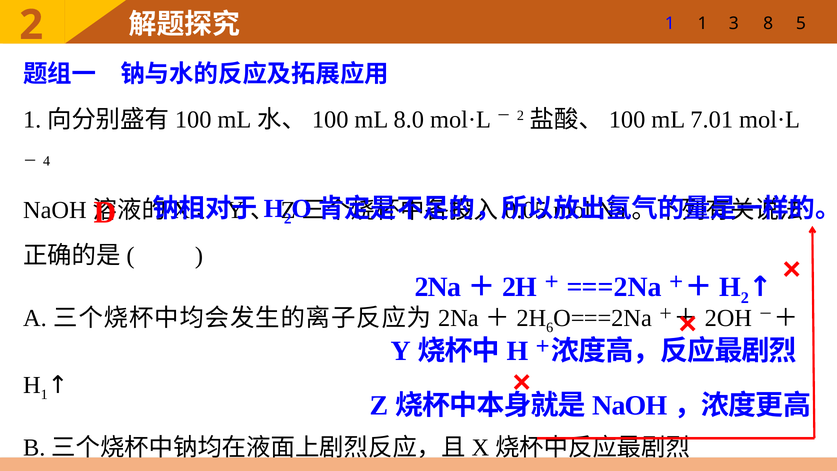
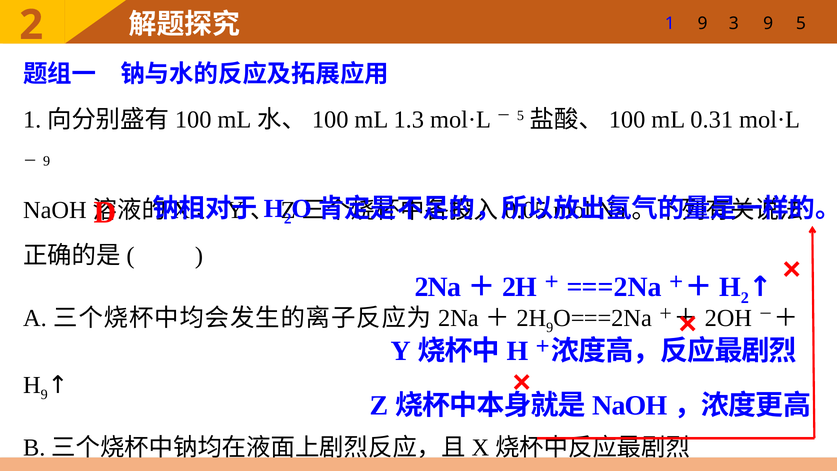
1 1: 1 -> 9 (703, 24)
3 8: 8 -> 9 (768, 24)
8.0: 8.0 -> 1.3 (409, 120)
2: 2 -> 5 (520, 116)
7.01: 7.01 -> 0.31 (712, 120)
4: 4 -> 9 (47, 161)
6: 6 -> 9 (550, 328)
1: 1 -> 9 (44, 394)
